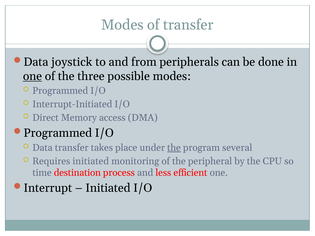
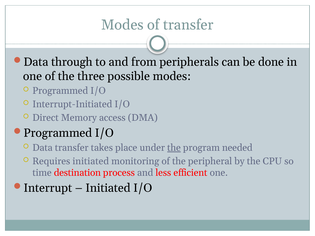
joystick: joystick -> through (72, 62)
one underline: present -> none (32, 76)
several: several -> needed (237, 148)
